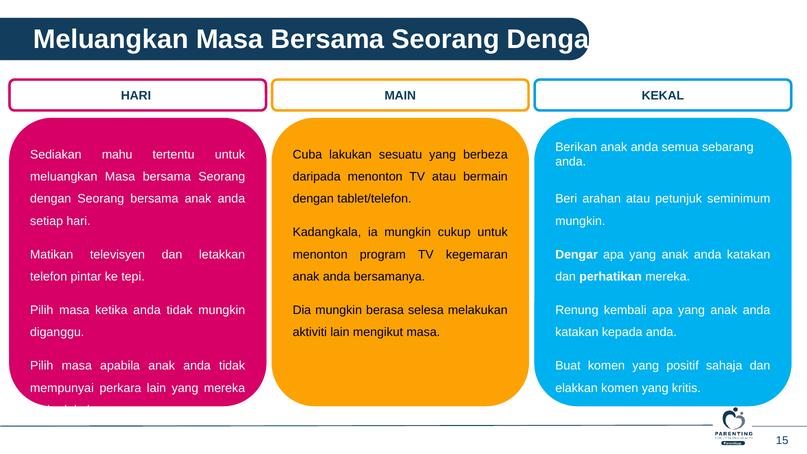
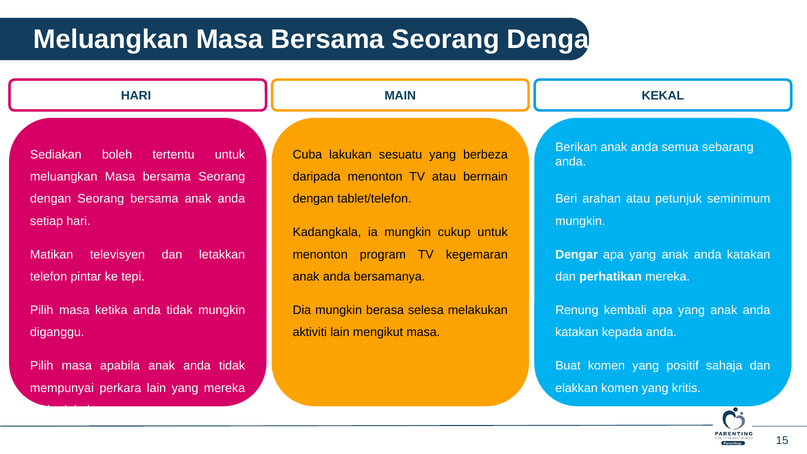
Sediakan mahu: mahu -> boleh (117, 154)
